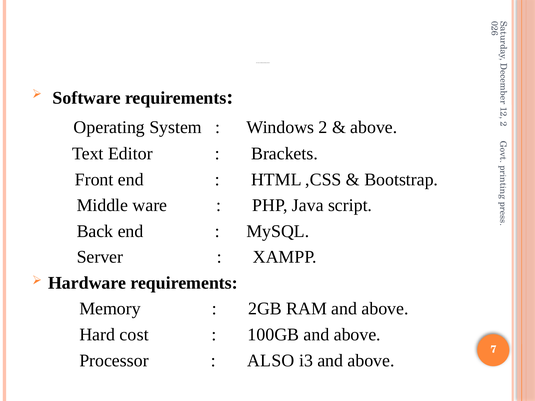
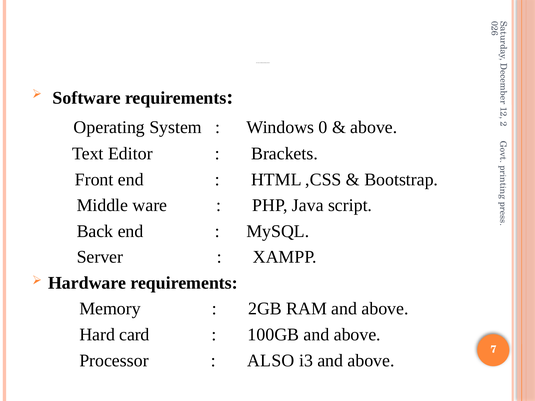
Windows 2: 2 -> 0 (323, 127)
cost: cost -> card (134, 335)
